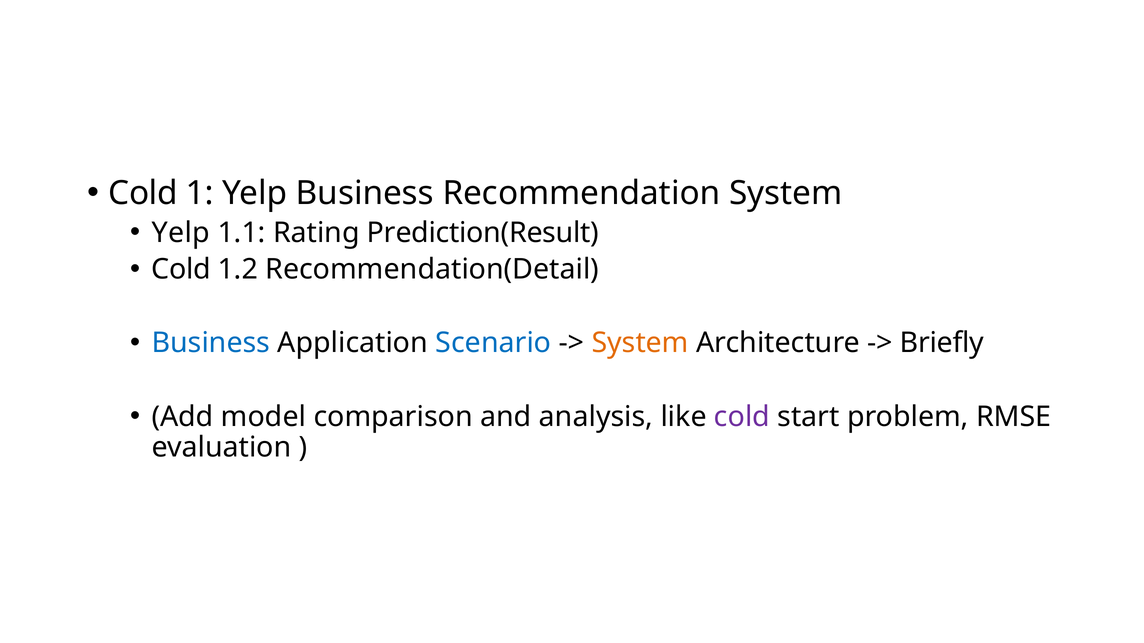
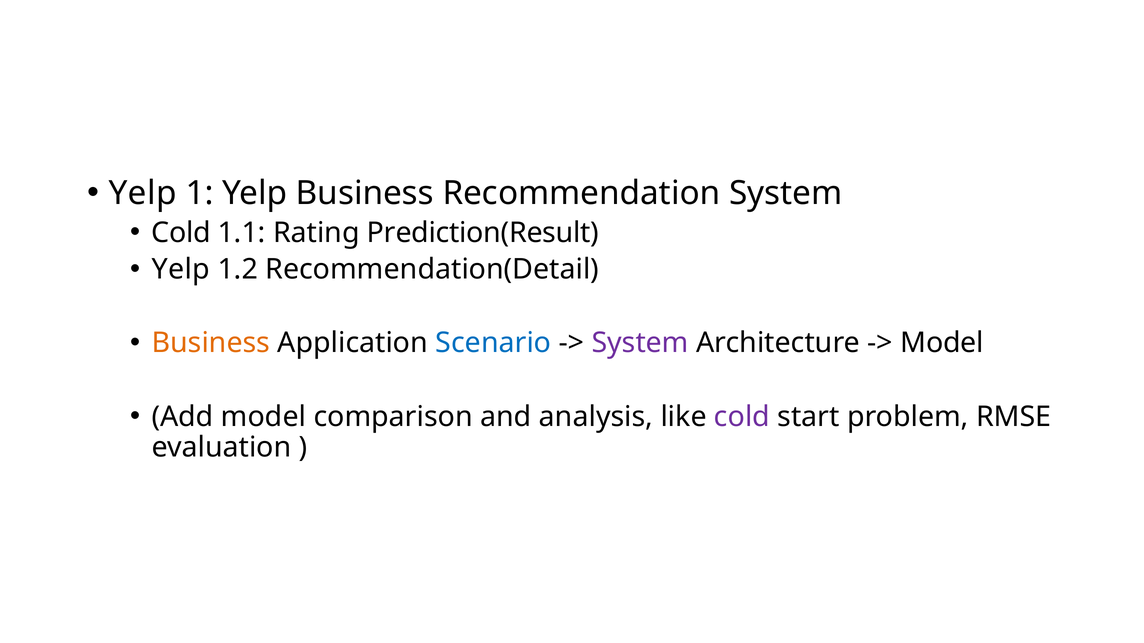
Cold: Cold -> Yelp (143, 193)
Yelp: Yelp -> Cold (181, 233)
Cold: Cold -> Yelp (181, 270)
Business colour: blue -> orange (211, 343)
System colour: orange -> purple (640, 343)
Briefly: Briefly -> Model (942, 343)
